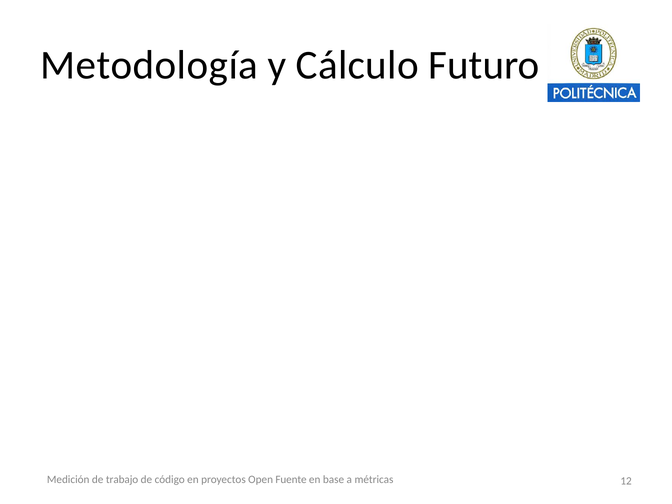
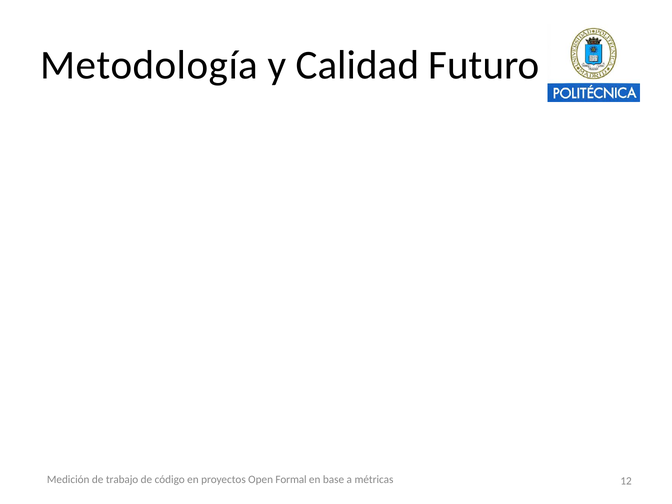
Cálculo: Cálculo -> Calidad (357, 65)
Fuente: Fuente -> Formal (291, 480)
